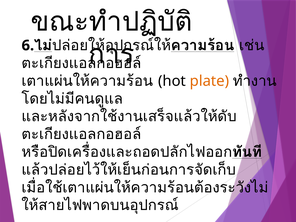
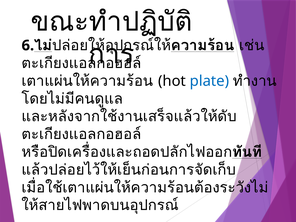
plate colour: orange -> blue (209, 81)
